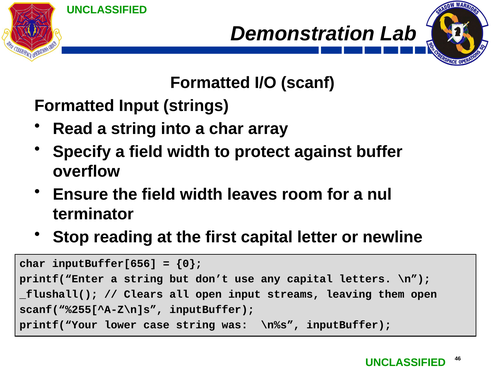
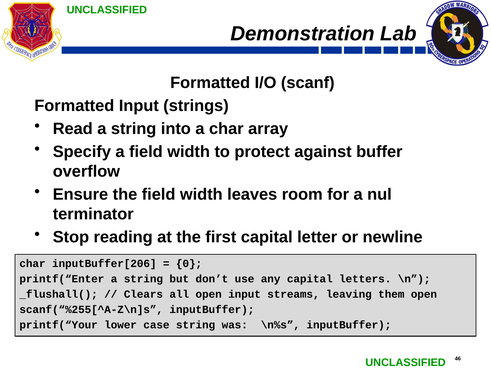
inputBuffer[656: inputBuffer[656 -> inputBuffer[206 (104, 263)
